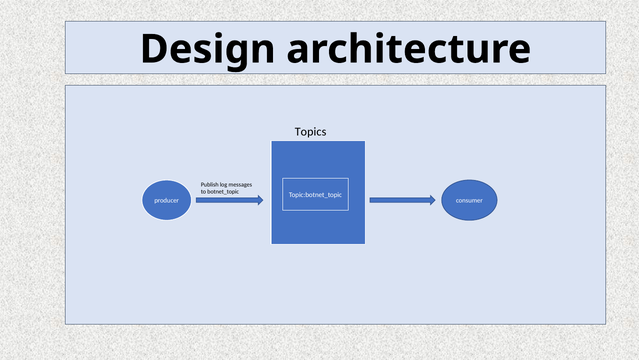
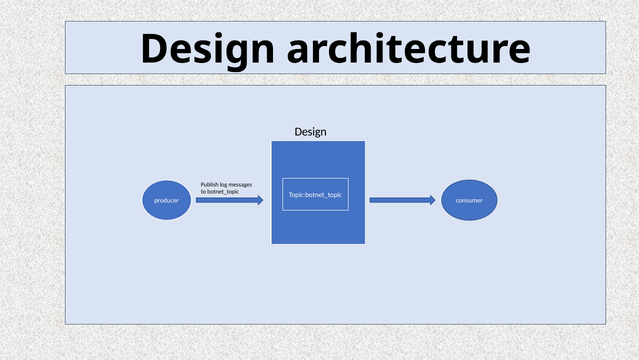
Topics: Topics -> Design (311, 132)
